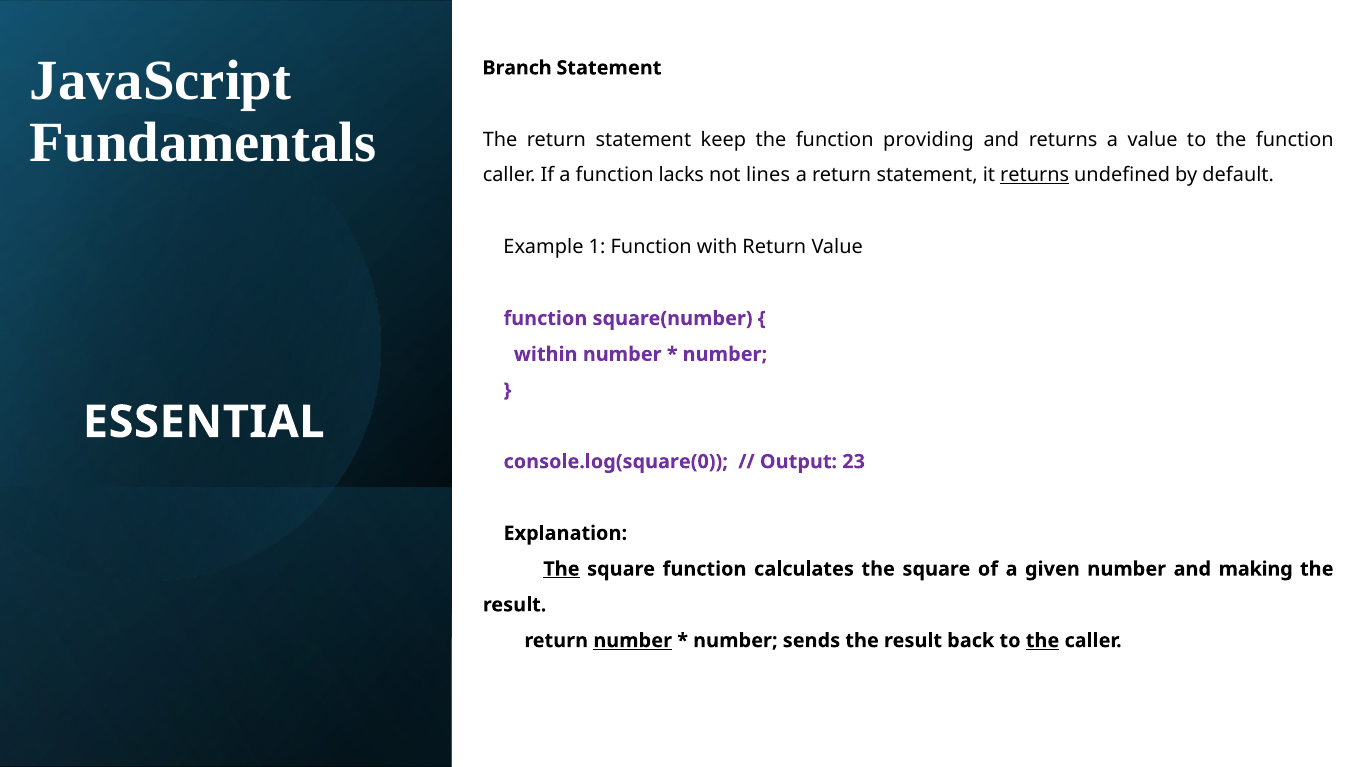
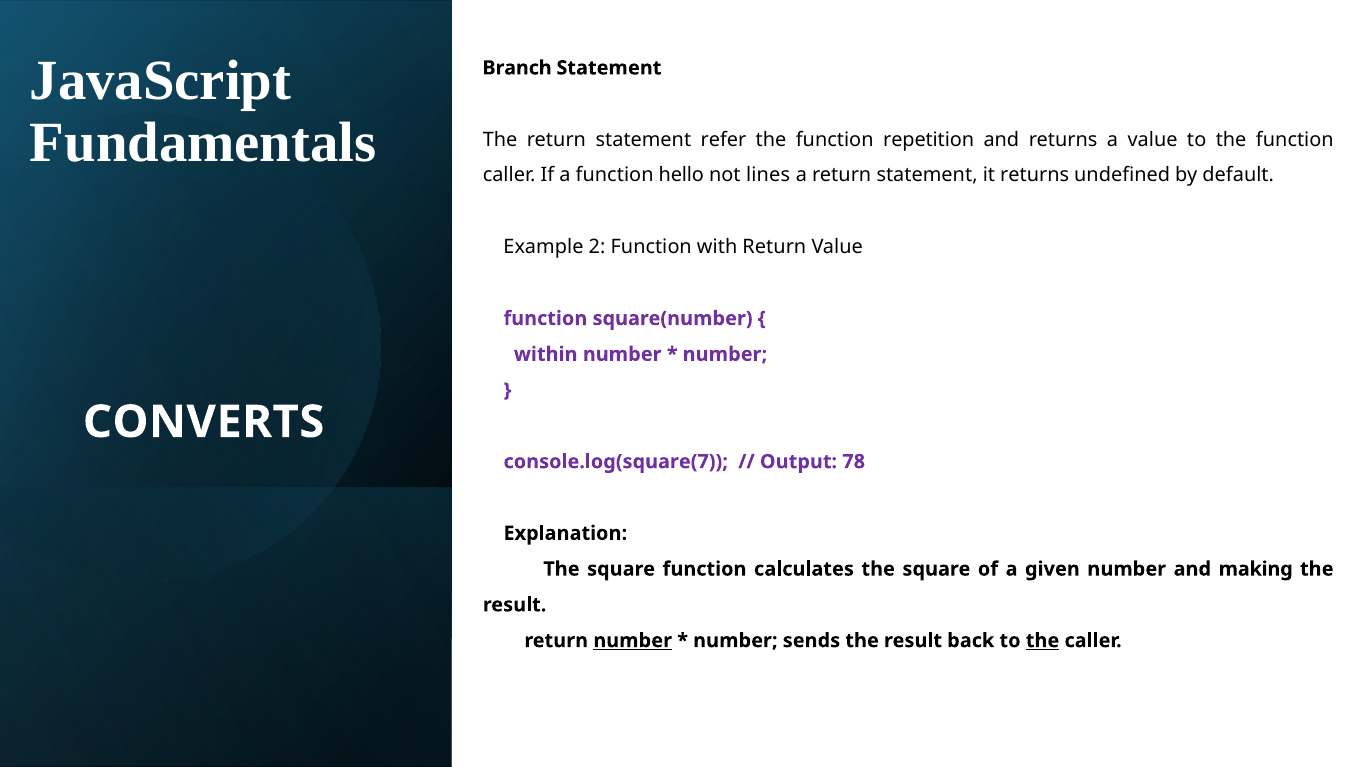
keep: keep -> refer (723, 140)
providing: providing -> repetition (929, 140)
lacks: lacks -> hello (681, 175)
returns underline: present -> none (1035, 175)
1: 1 -> 2 (597, 247)
ESSENTIAL: ESSENTIAL -> CONVERTS (204, 422)
console.log(square(0: console.log(square(0 -> console.log(square(7 (616, 462)
23: 23 -> 78 (854, 462)
The underline: present -> none (561, 569)
